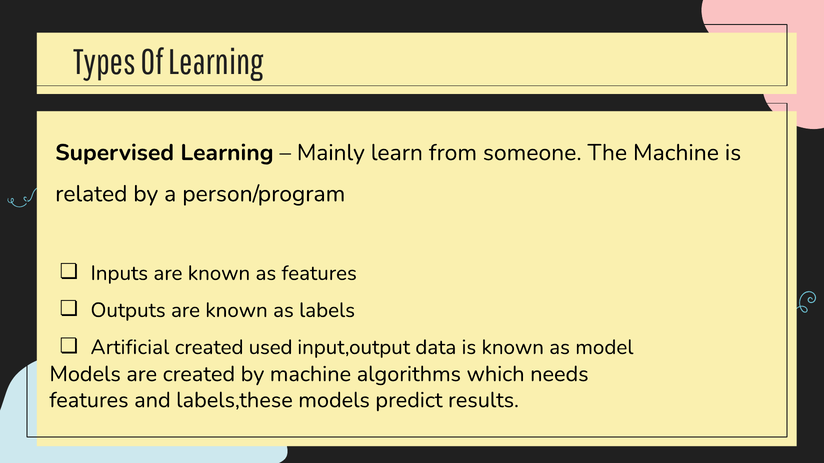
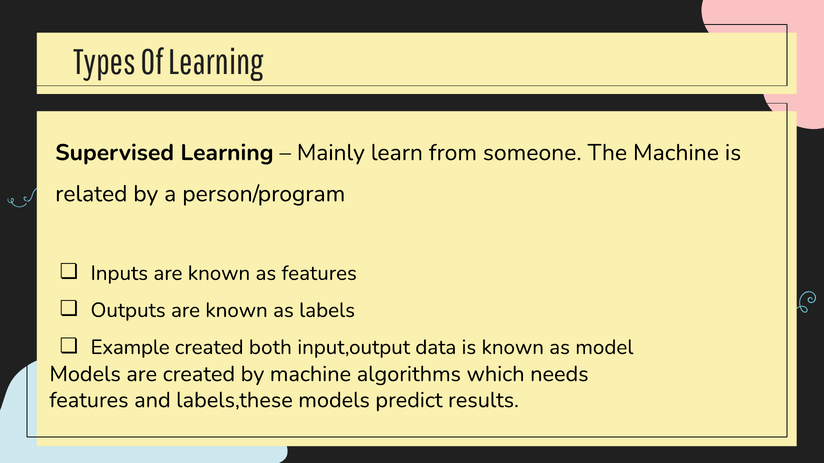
Artificial: Artificial -> Example (130, 348)
used: used -> both (270, 348)
